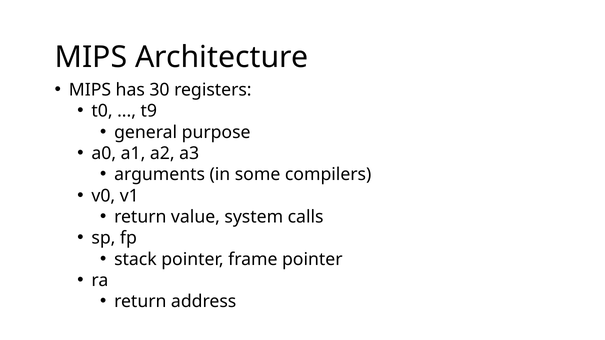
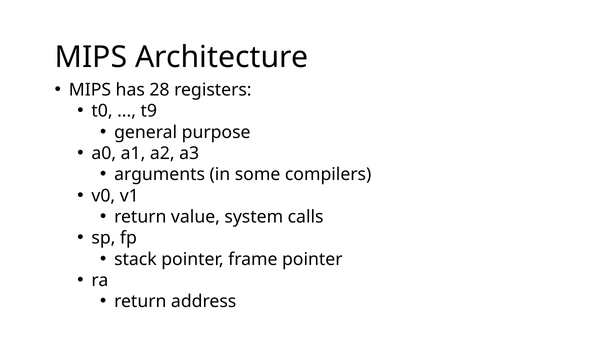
30: 30 -> 28 (160, 90)
